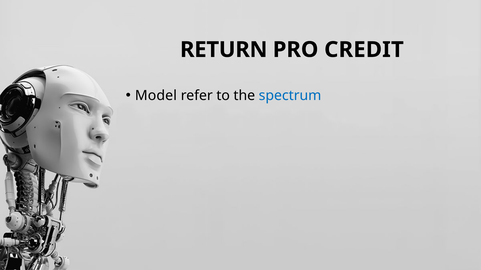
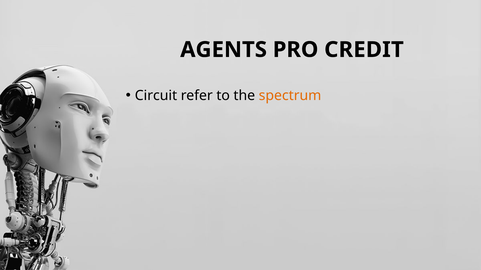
RETURN: RETURN -> AGENTS (224, 50)
Model: Model -> Circuit (156, 96)
spectrum colour: blue -> orange (290, 96)
